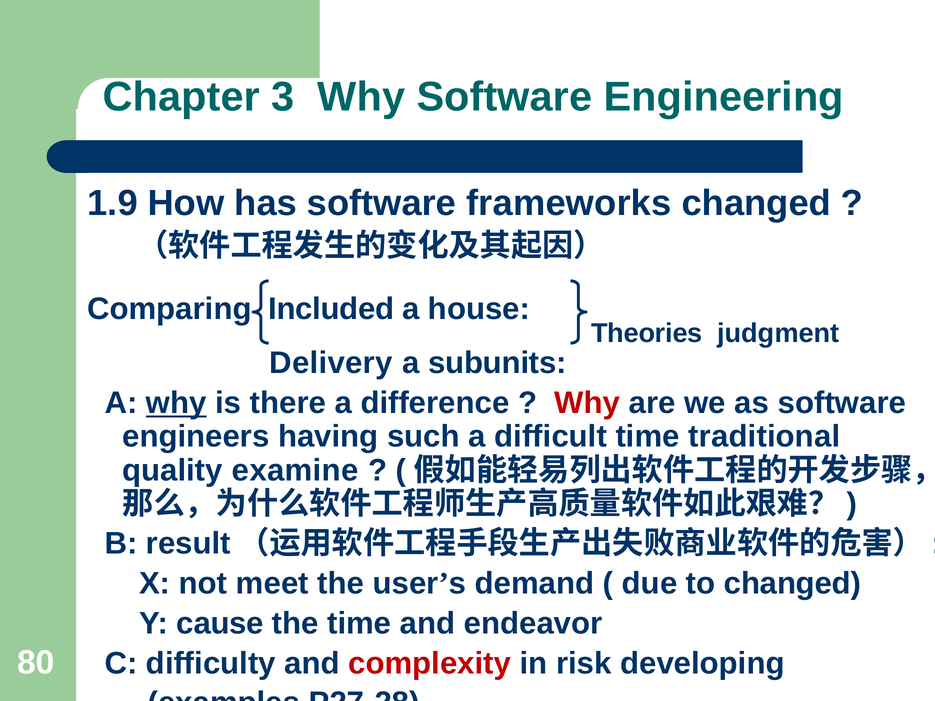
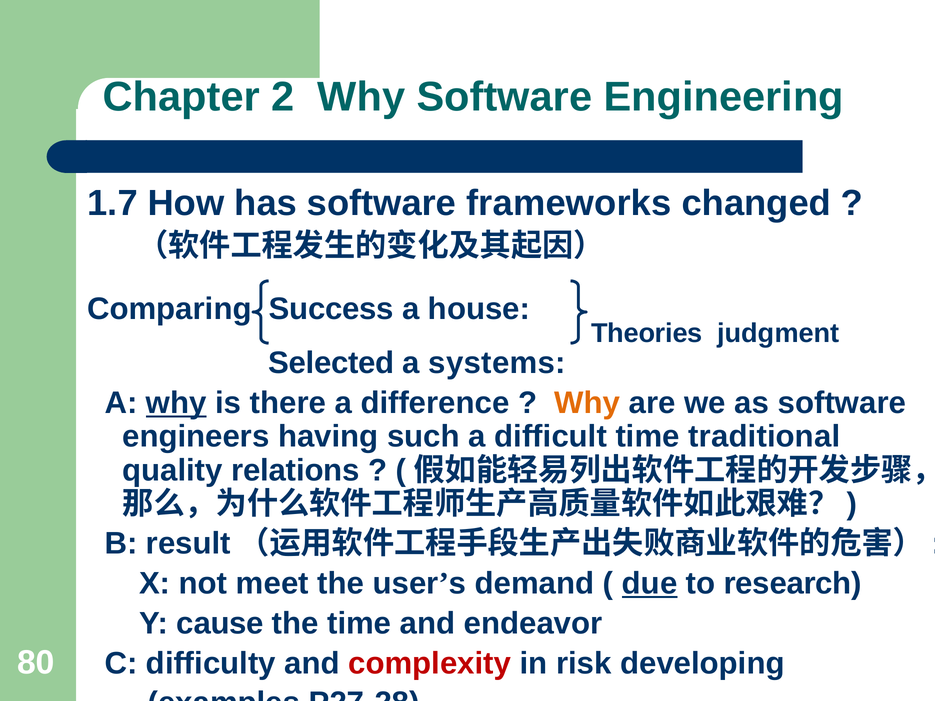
3: 3 -> 2 (283, 97)
1.9: 1.9 -> 1.7 (113, 203)
Included: Included -> Success (331, 309)
Delivery: Delivery -> Selected (331, 363)
subunits: subunits -> systems (497, 363)
Why colour: red -> orange (587, 403)
examine: examine -> relations (295, 470)
due underline: none -> present (650, 584)
to changed: changed -> research (793, 584)
